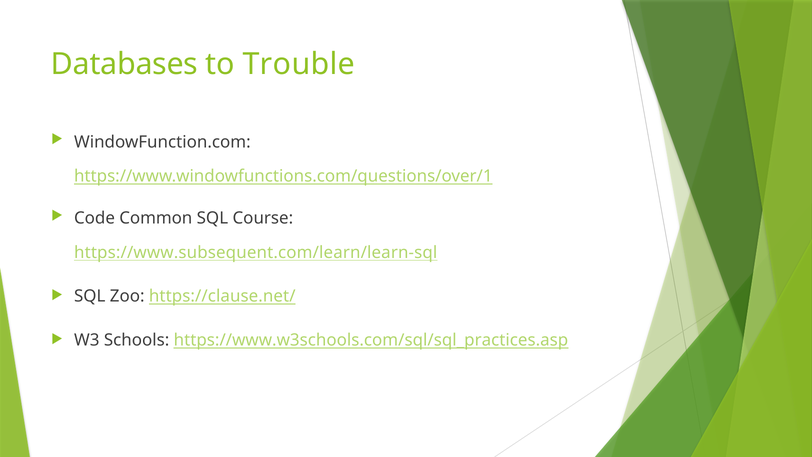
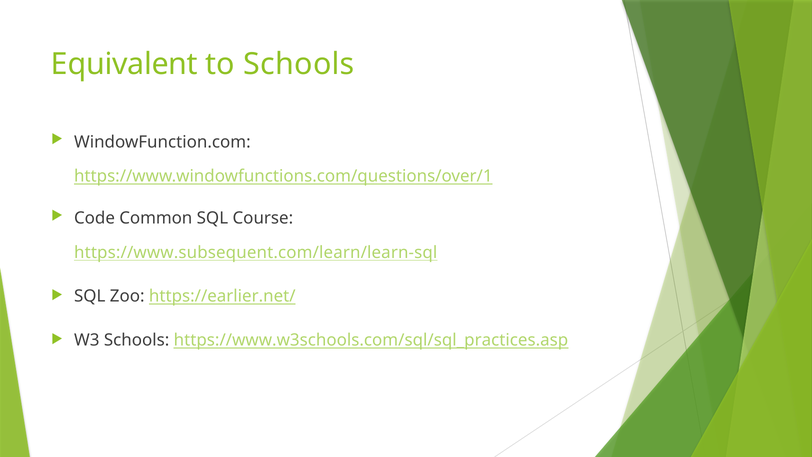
Databases: Databases -> Equivalent (124, 64)
to Trouble: Trouble -> Schools (299, 64)
https://clause.net/: https://clause.net/ -> https://earlier.net/ (222, 296)
